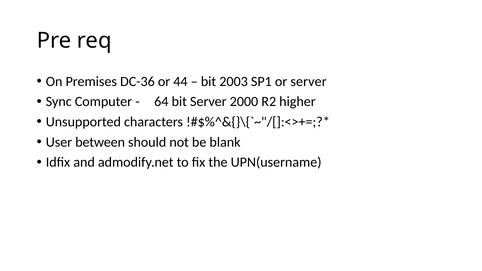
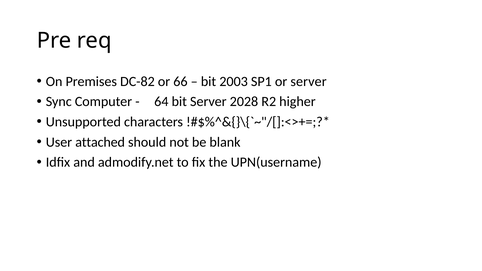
DC-36: DC-36 -> DC-82 (137, 81)
44: 44 -> 66 (180, 81)
2000: 2000 -> 2028 (244, 102)
between: between -> attached (100, 142)
